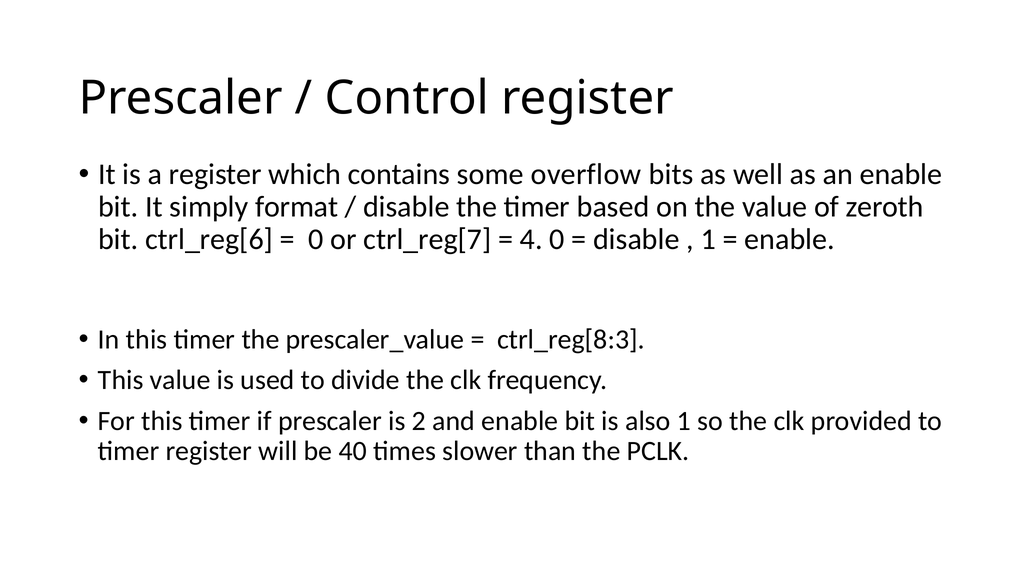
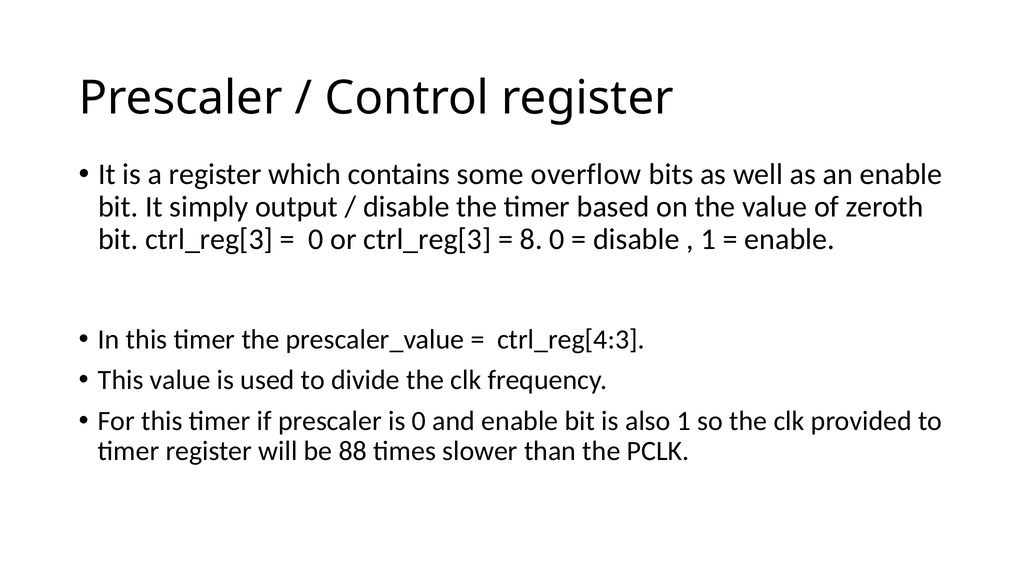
format: format -> output (297, 207)
bit ctrl_reg[6: ctrl_reg[6 -> ctrl_reg[3 (209, 239)
or ctrl_reg[7: ctrl_reg[7 -> ctrl_reg[3 (427, 239)
4: 4 -> 8 (531, 239)
ctrl_reg[8:3: ctrl_reg[8:3 -> ctrl_reg[4:3 (571, 340)
is 2: 2 -> 0 (419, 421)
40: 40 -> 88 (353, 452)
